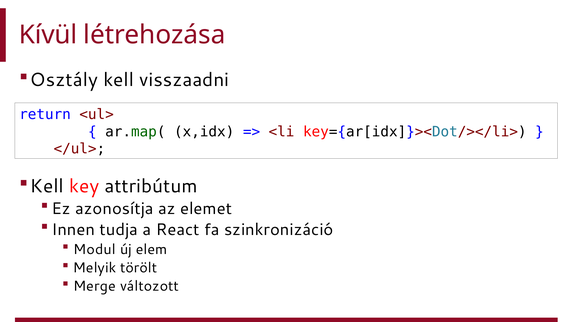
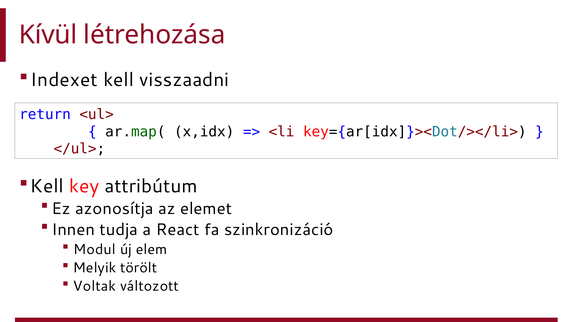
Osztály: Osztály -> Indexet (64, 80)
Merge: Merge -> Voltak (94, 286)
